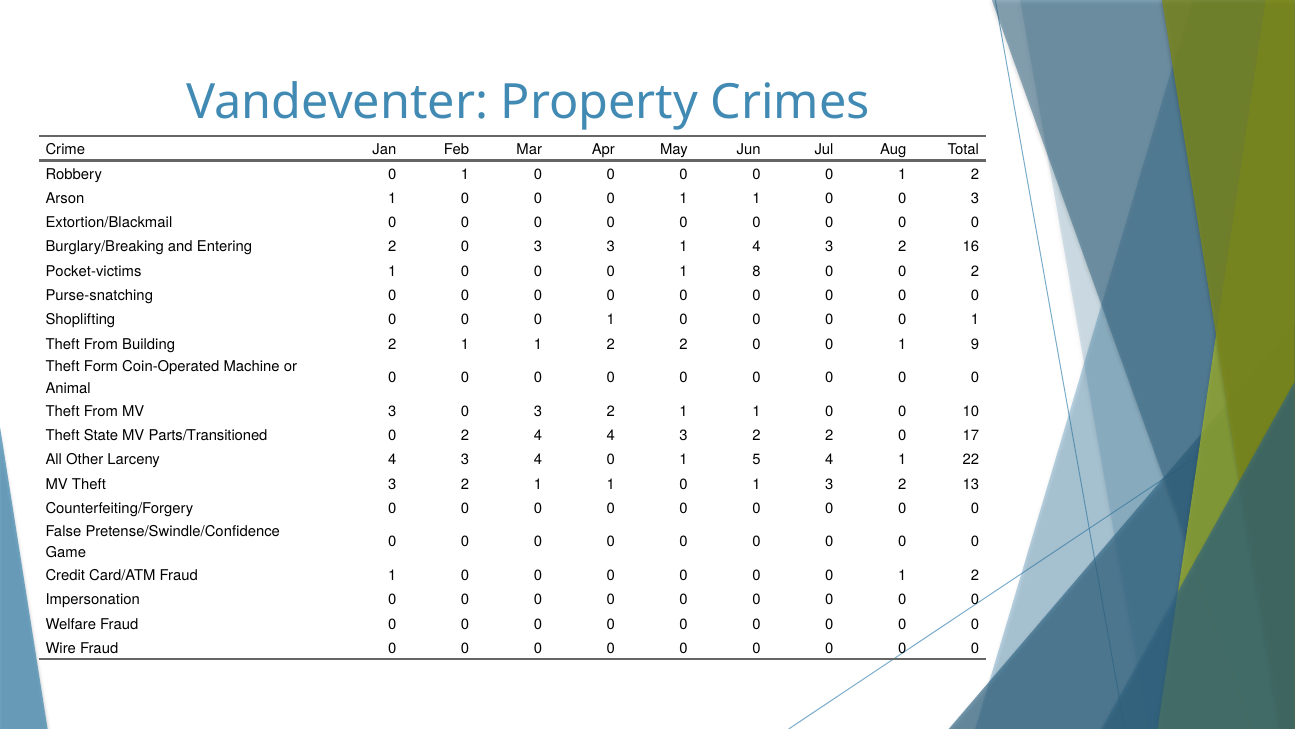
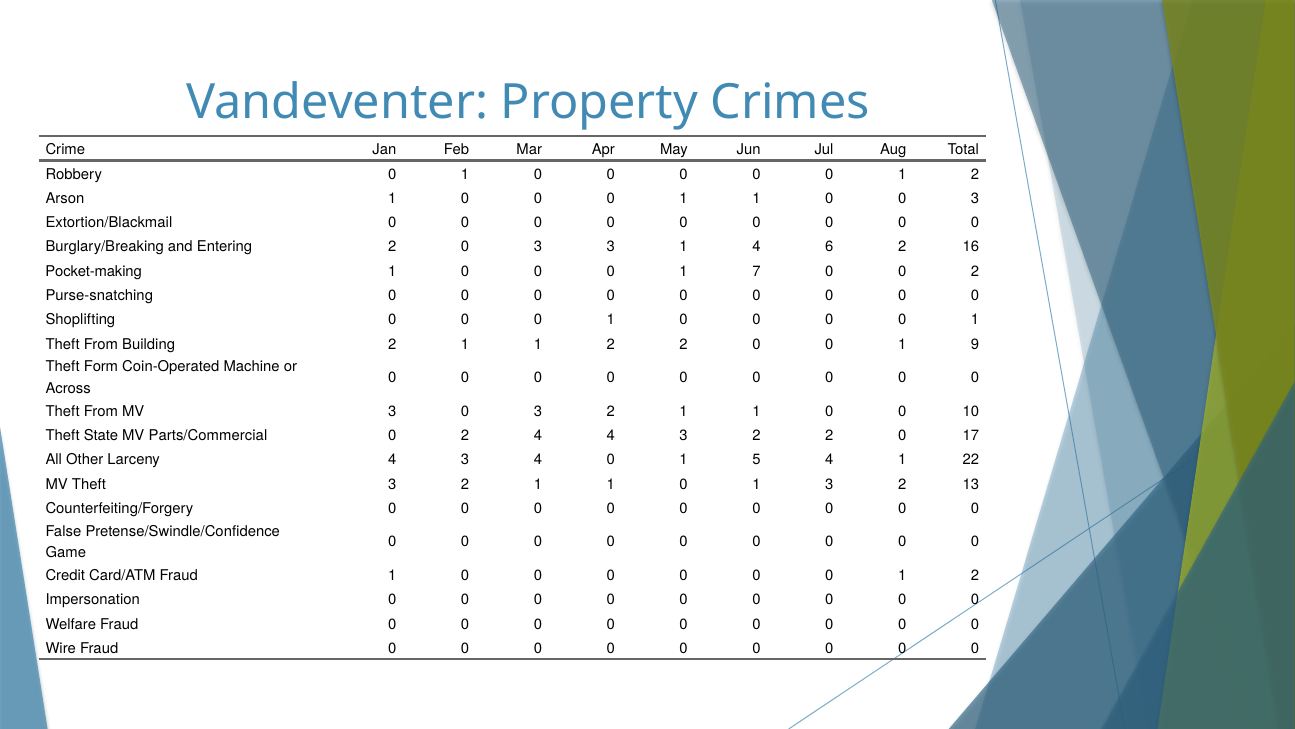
1 4 3: 3 -> 6 (829, 247)
Pocket-victims: Pocket-victims -> Pocket-making (94, 271)
8: 8 -> 7 (756, 271)
Animal: Animal -> Across (68, 388)
Parts/Transitioned: Parts/Transitioned -> Parts/Commercial (208, 435)
